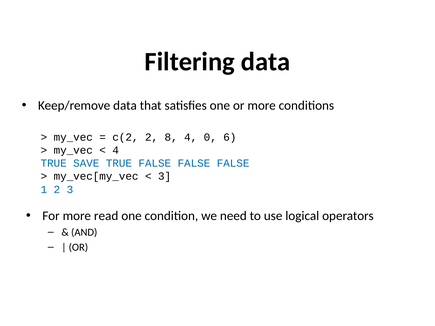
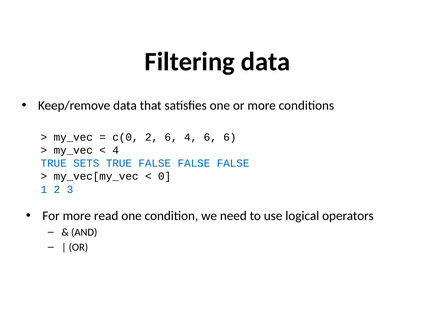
c(2: c(2 -> c(0 (125, 137)
2 8: 8 -> 6 (171, 137)
4 0: 0 -> 6 (210, 137)
SAVE: SAVE -> SETS (86, 163)
3: 3 -> 0 (165, 177)
